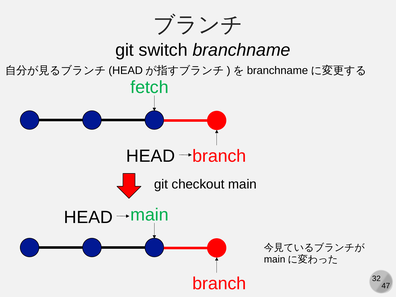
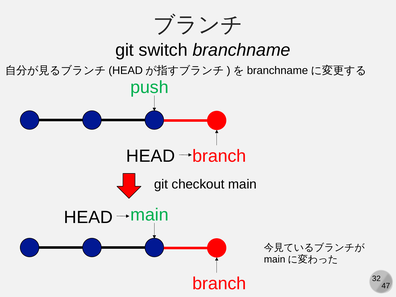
fetch: fetch -> push (149, 87)
